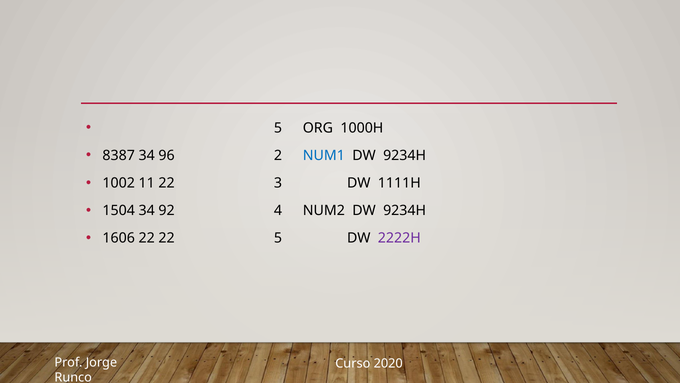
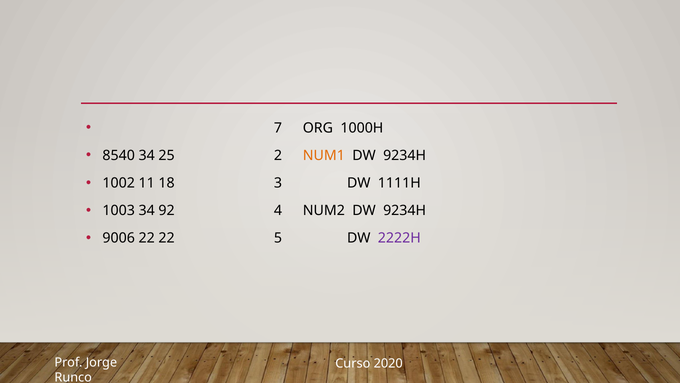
5: 5 -> 7 (278, 128)
8387: 8387 -> 8540 (119, 155)
96: 96 -> 25 (167, 155)
NUM1 colour: blue -> orange (324, 155)
11 22: 22 -> 18 (167, 183)
1504: 1504 -> 1003 (119, 210)
1606: 1606 -> 9006 (119, 238)
